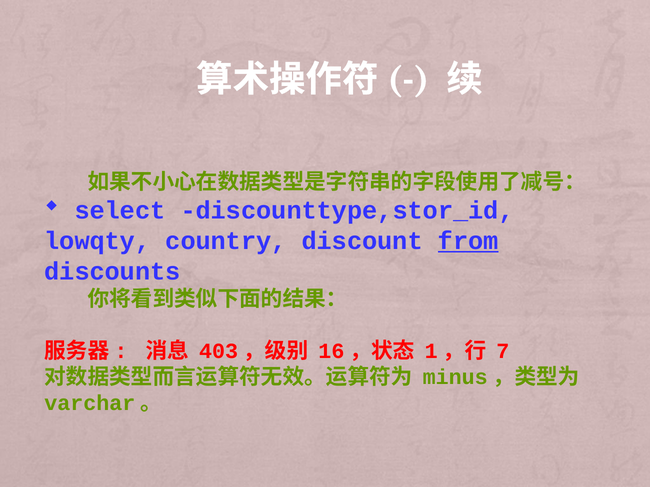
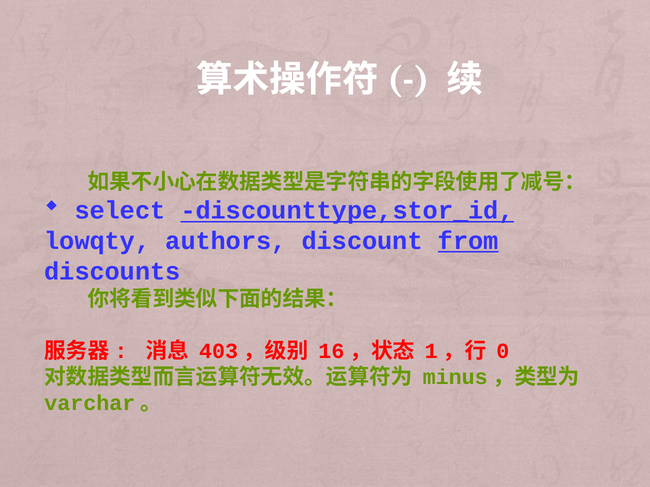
discounttype,stor_id underline: none -> present (347, 211)
country: country -> authors (226, 241)
7: 7 -> 0 (503, 351)
